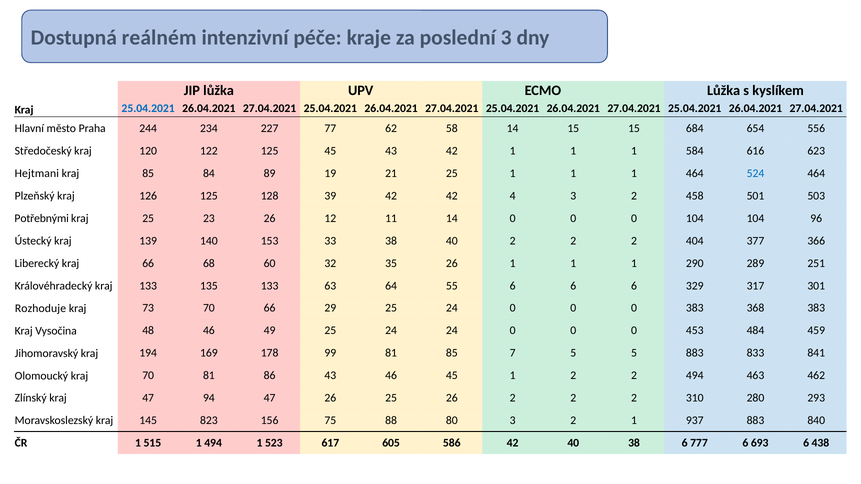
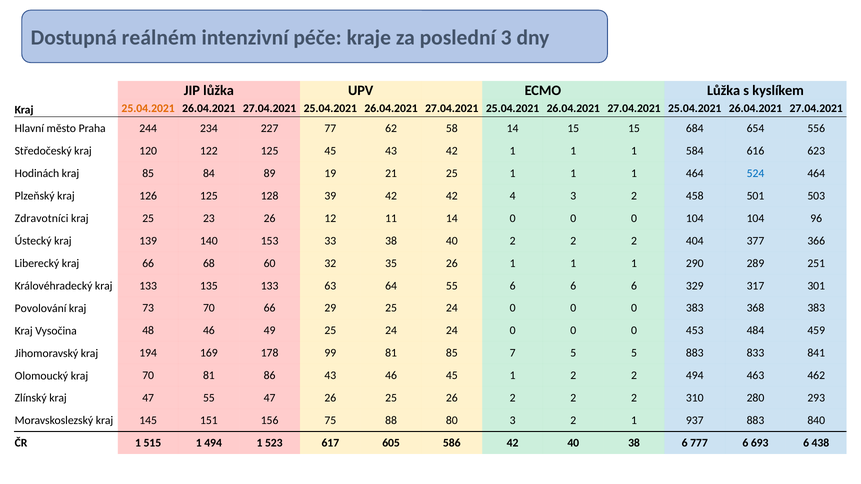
25.04.2021 colour: blue -> orange (148, 109)
Hejtmani: Hejtmani -> Hodinách (37, 173)
Potřebnými: Potřebnými -> Zdravotníci (42, 218)
Rozhoduje: Rozhoduje -> Povolování (41, 308)
47 94: 94 -> 55 (209, 398)
823: 823 -> 151 (209, 421)
